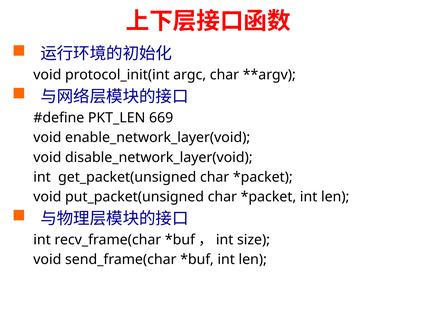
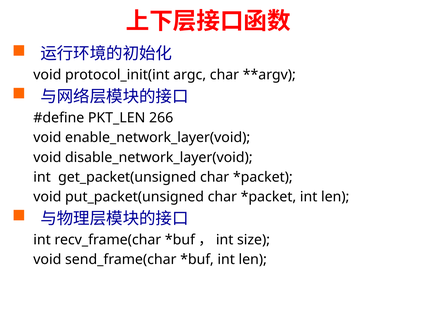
669: 669 -> 266 (161, 118)
